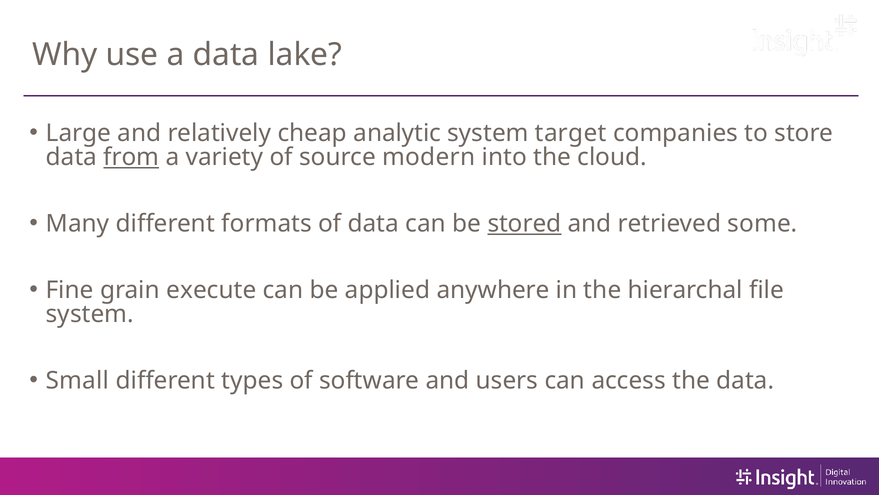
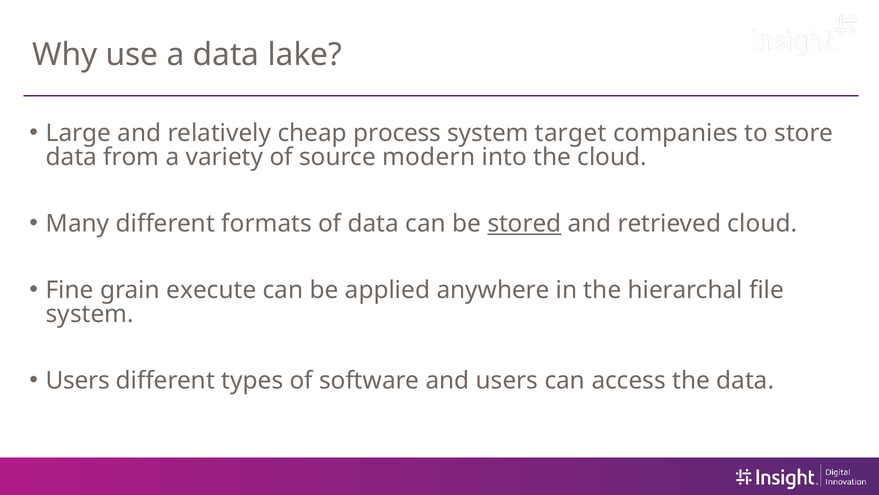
analytic: analytic -> process (397, 133)
from underline: present -> none (131, 157)
retrieved some: some -> cloud (762, 223)
Small: Small -> Users (78, 380)
